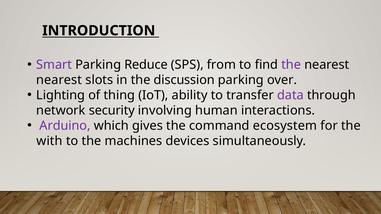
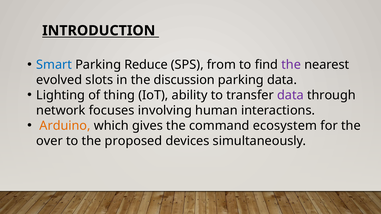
Smart colour: purple -> blue (54, 65)
nearest: nearest -> evolved (59, 80)
parking over: over -> data (282, 80)
security: security -> focuses (112, 111)
Arduino colour: purple -> orange (65, 126)
with: with -> over (50, 141)
machines: machines -> proposed (133, 141)
